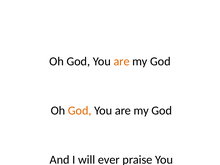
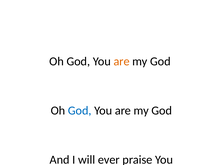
God colour: orange -> blue (80, 111)
